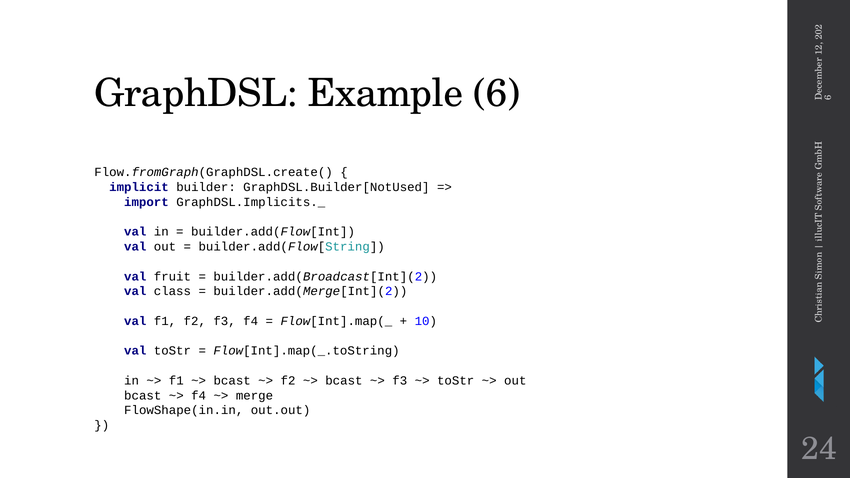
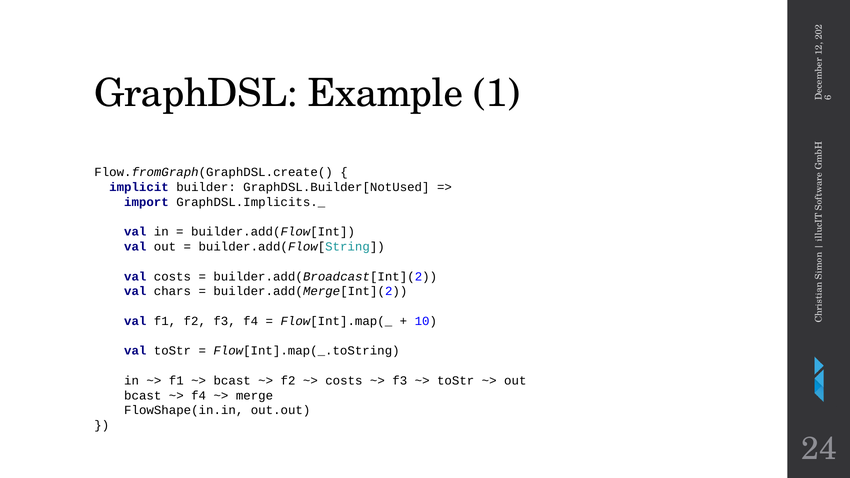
Example 6: 6 -> 1 (497, 93)
val fruit: fruit -> costs (172, 276)
class: class -> chars (172, 291)
bcast: bcast -> costs (344, 381)
